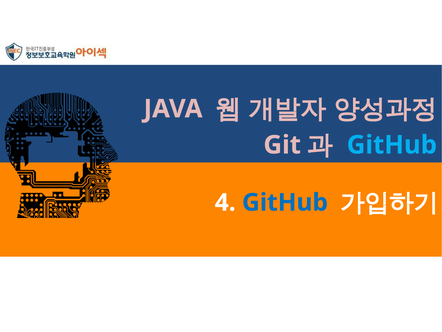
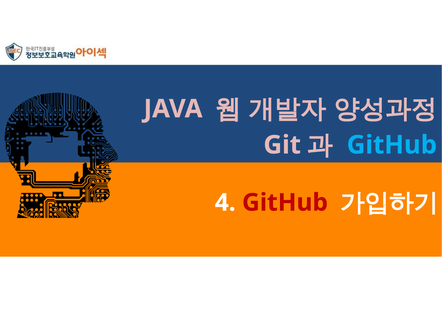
GitHub colour: blue -> red (285, 202)
